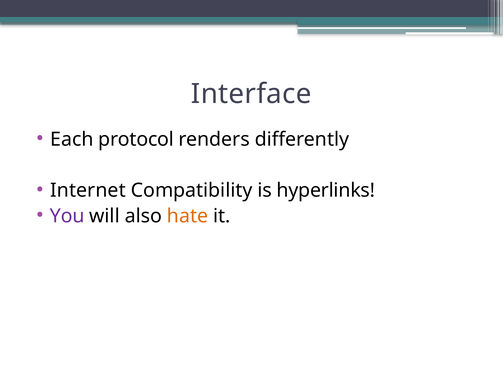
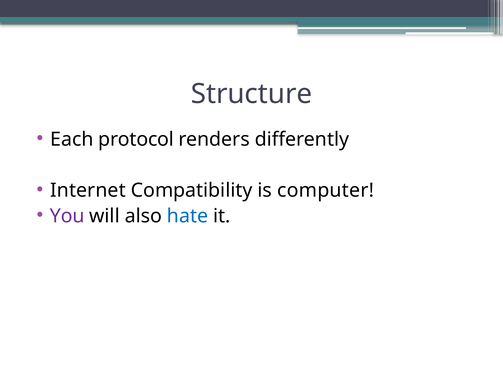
Interface: Interface -> Structure (252, 94)
hyperlinks: hyperlinks -> computer (326, 190)
hate colour: orange -> blue (188, 216)
